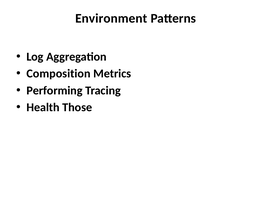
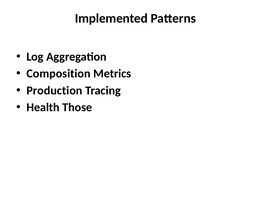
Environment: Environment -> Implemented (111, 18)
Performing: Performing -> Production (54, 91)
